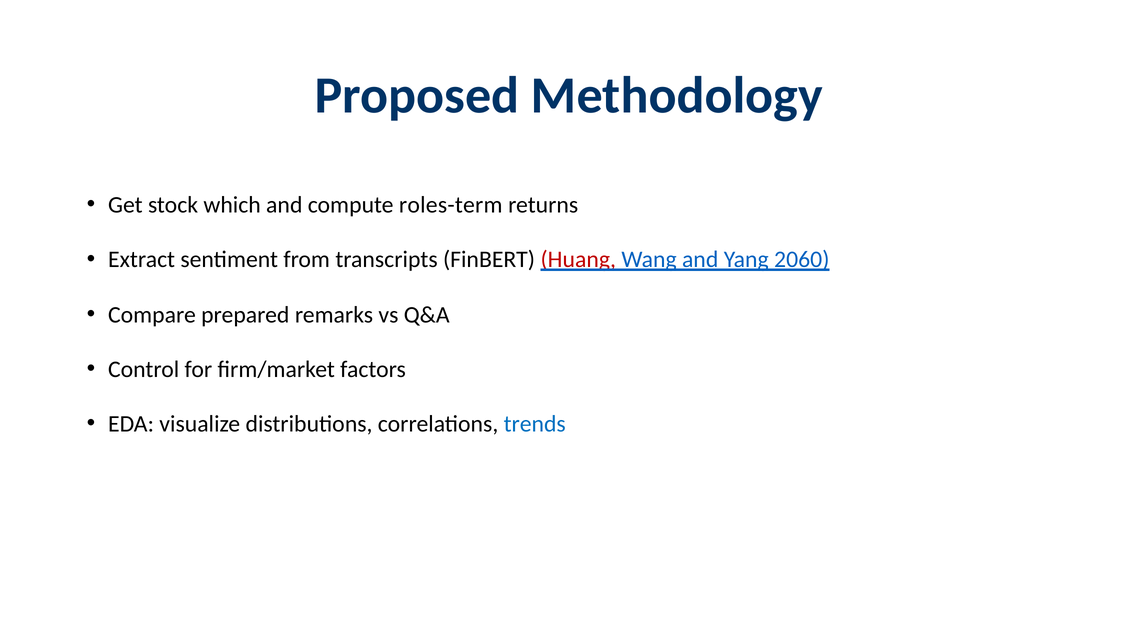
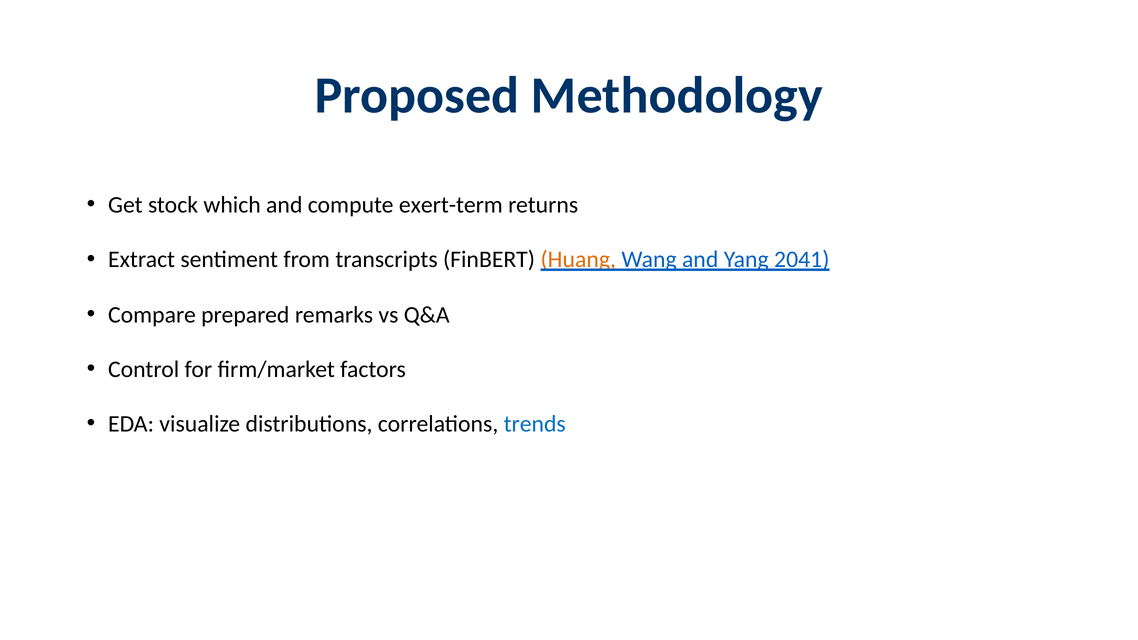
roles-term: roles-term -> exert-term (451, 205)
Huang colour: red -> orange (578, 260)
2060: 2060 -> 2041 (802, 260)
